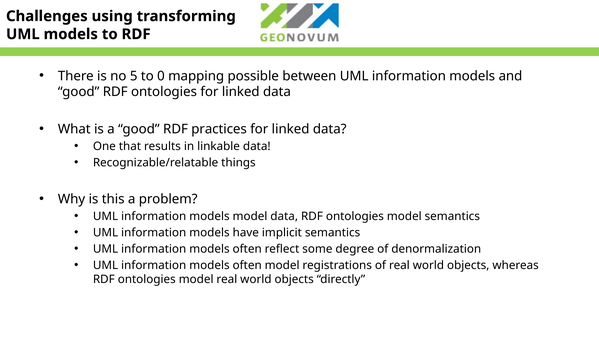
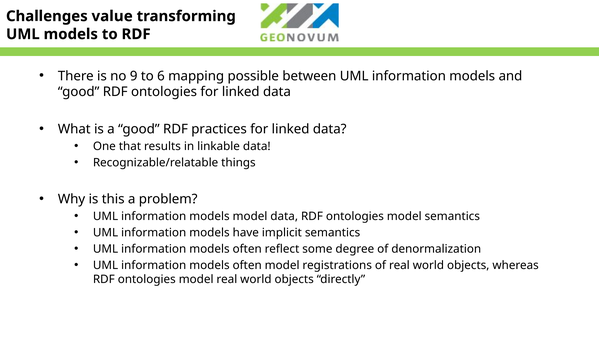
using: using -> value (112, 16)
5: 5 -> 9 (134, 76)
0: 0 -> 6 (161, 76)
